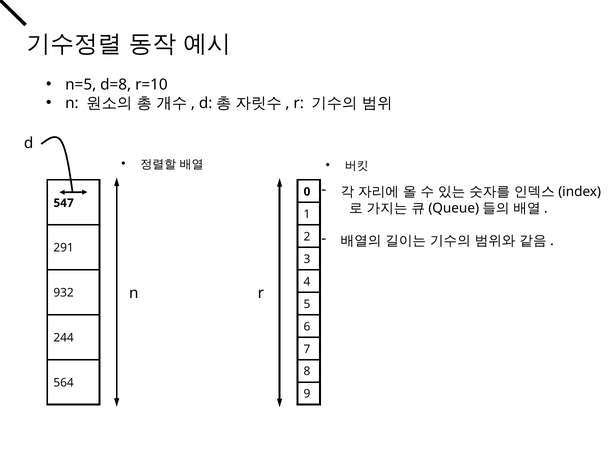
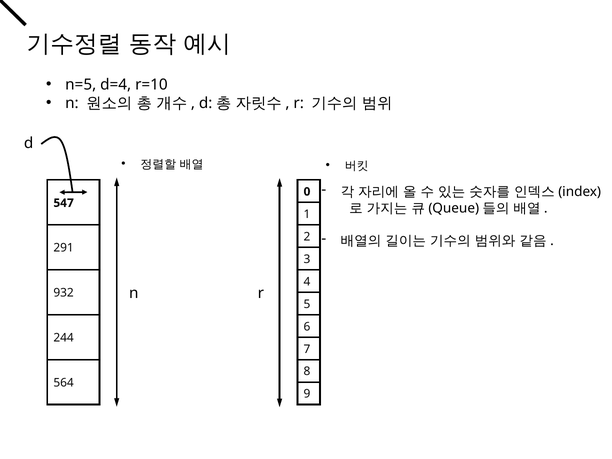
d=8: d=8 -> d=4 (116, 85)
